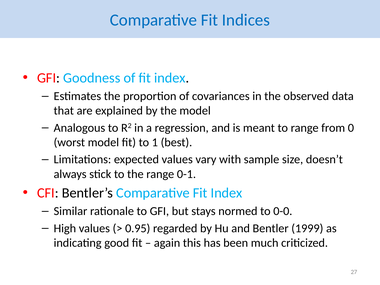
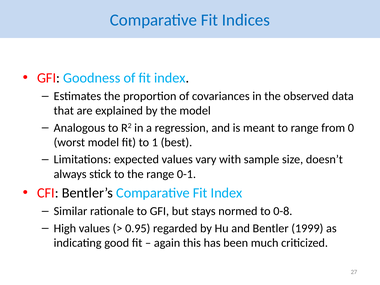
0-0: 0-0 -> 0-8 (283, 211)
